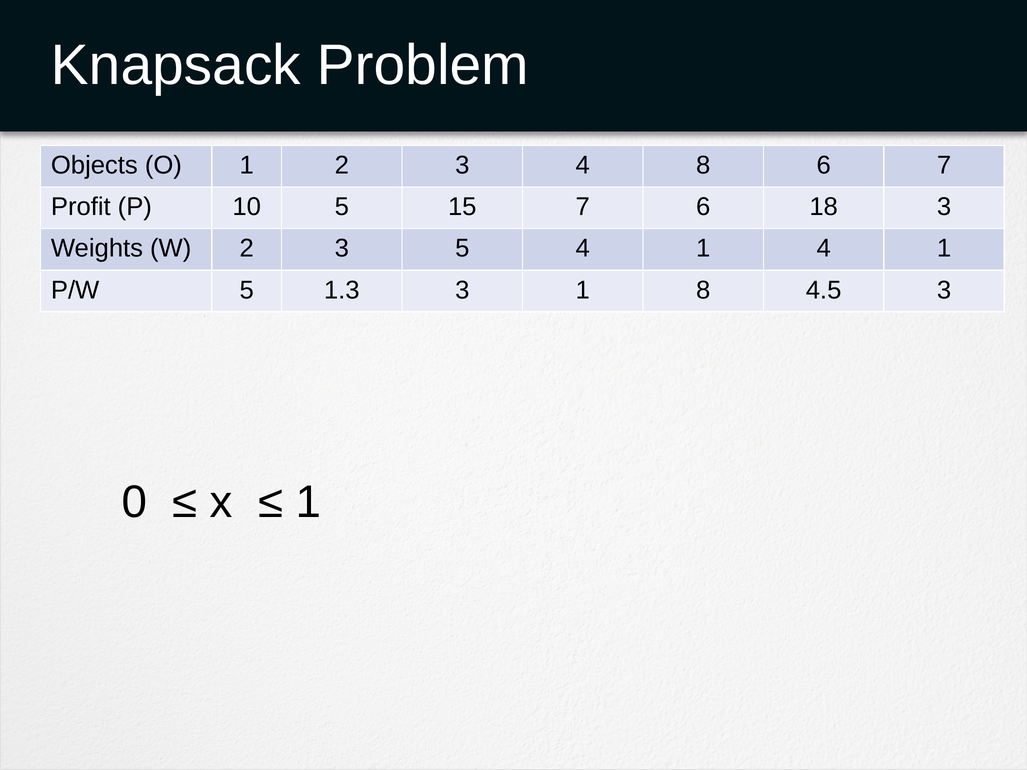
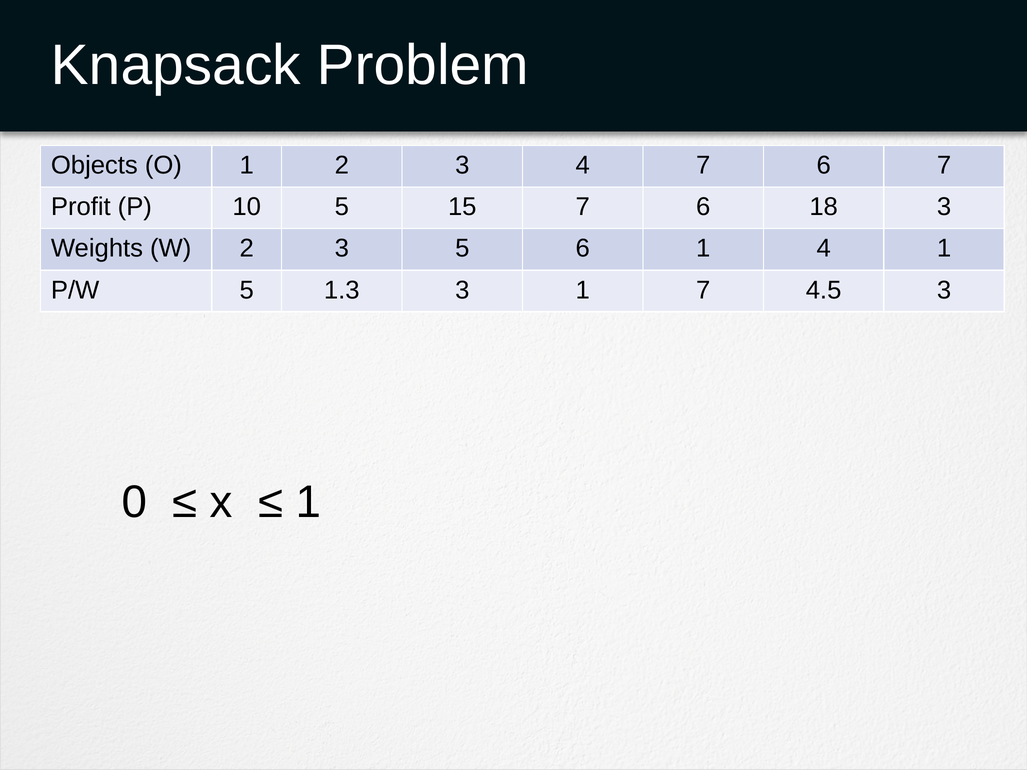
4 8: 8 -> 7 (703, 165)
5 4: 4 -> 6 (583, 249)
1 8: 8 -> 7 (703, 290)
